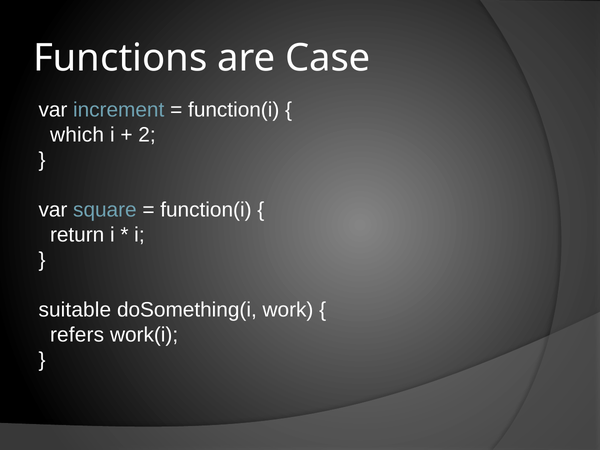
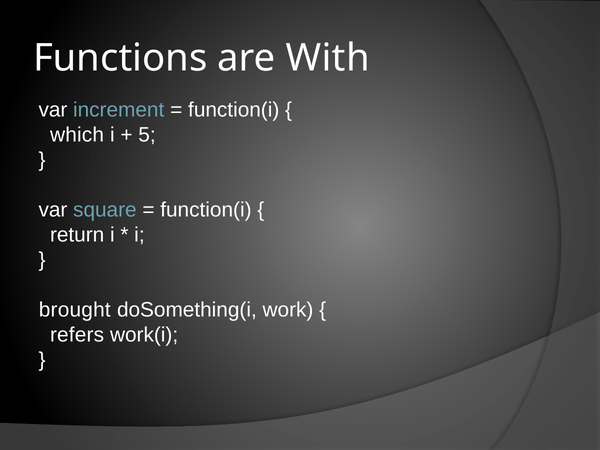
Case: Case -> With (328, 58)
2: 2 -> 5 (147, 135)
suitable: suitable -> brought (75, 310)
